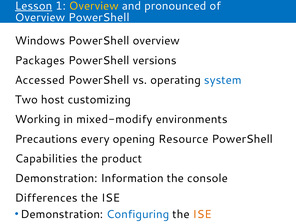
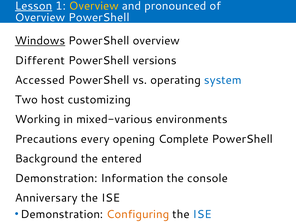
Windows underline: none -> present (40, 41)
Packages: Packages -> Different (40, 60)
mixed-modify: mixed-modify -> mixed-various (114, 119)
Resource: Resource -> Complete (183, 139)
Capabilities: Capabilities -> Background (46, 159)
product: product -> entered (122, 159)
Differences: Differences -> Anniversary (46, 198)
Configuring colour: blue -> orange (138, 214)
ISE colour: orange -> blue (202, 214)
